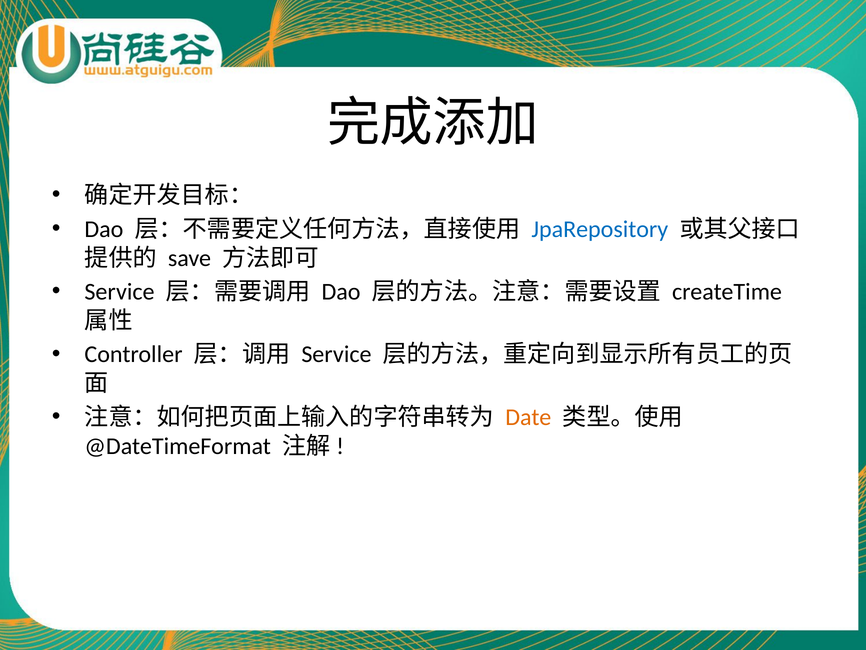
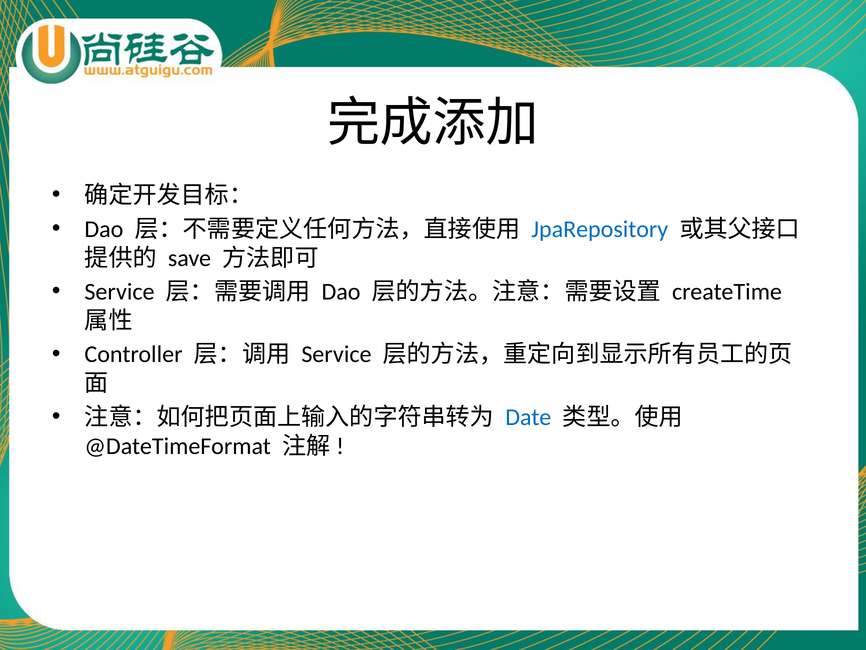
Date colour: orange -> blue (528, 417)
